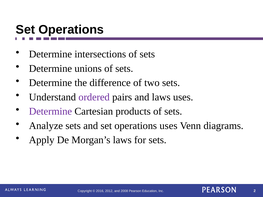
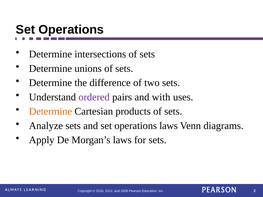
and laws: laws -> with (161, 97)
Determine colour: purple -> orange (50, 112)
operations uses: uses -> laws (169, 126)
